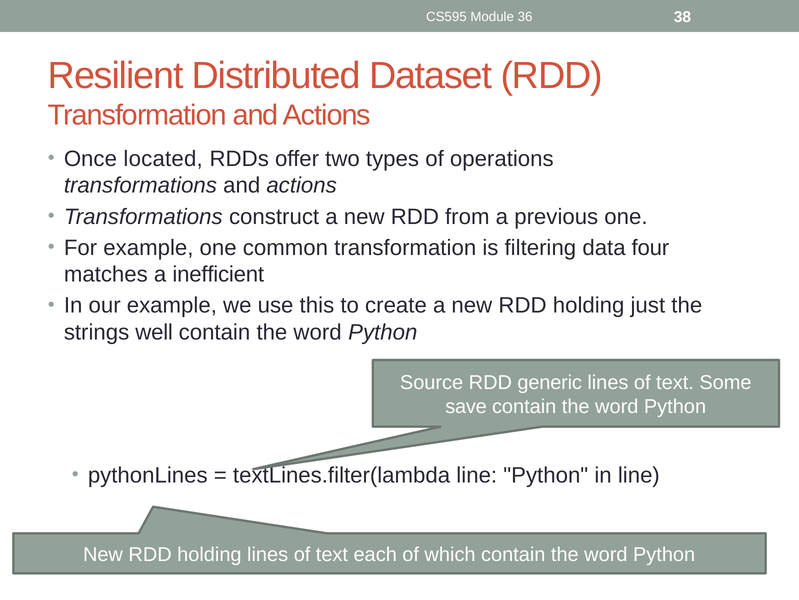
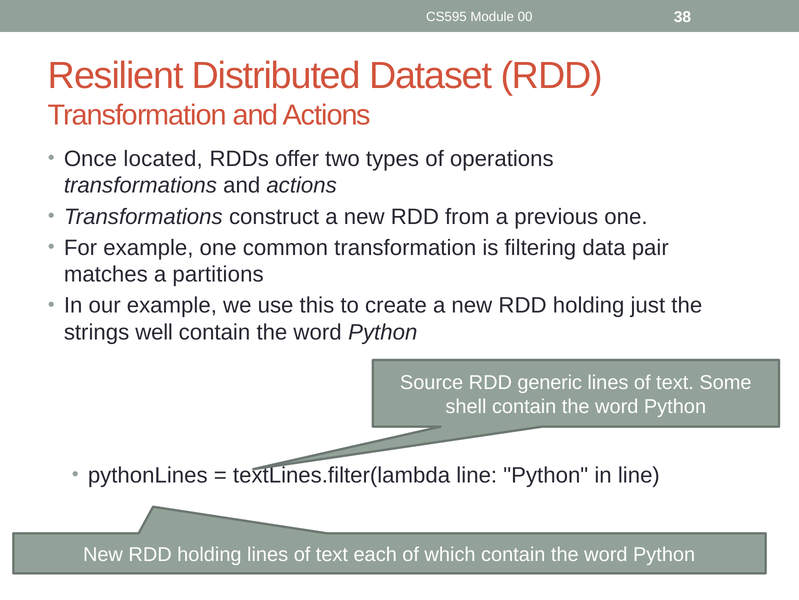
36: 36 -> 00 (525, 17)
four: four -> pair (650, 248)
inefficient: inefficient -> partitions (218, 274)
save: save -> shell (466, 406)
